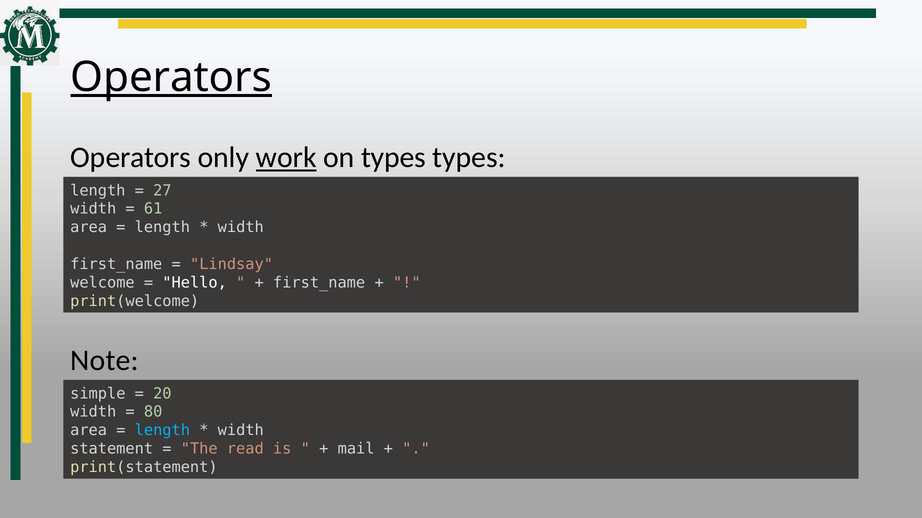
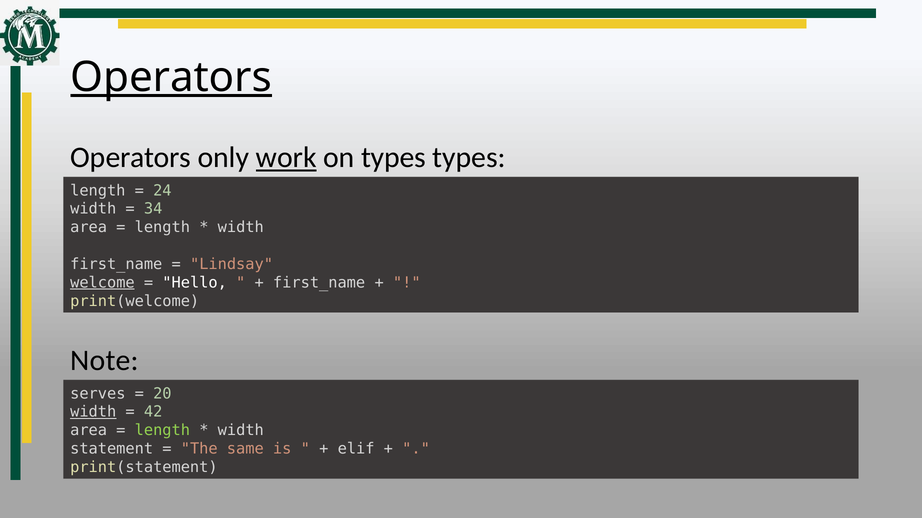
27: 27 -> 24 (162, 191)
61: 61 -> 34 (153, 209)
welcome underline: none -> present (102, 283)
simple: simple -> serves (98, 394)
width underline: none -> present (93, 412)
80: 80 -> 42 (153, 412)
length colour: light blue -> light green (162, 431)
read: read -> same (245, 449)
mail: mail -> elif (356, 449)
